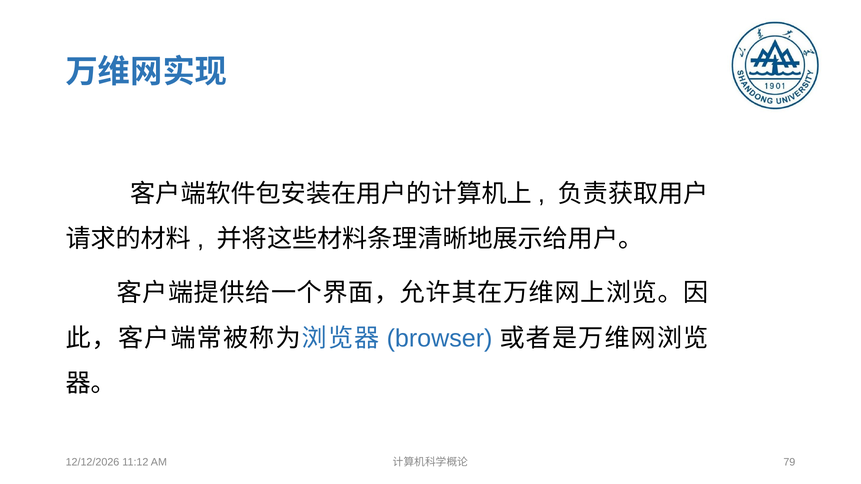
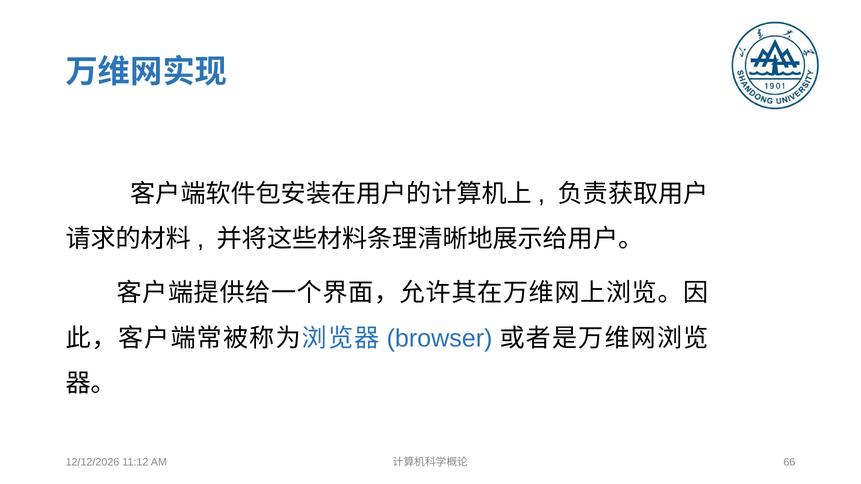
79: 79 -> 66 (789, 463)
